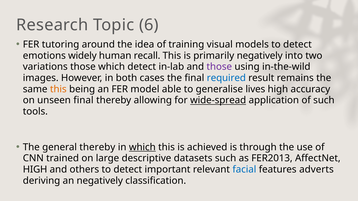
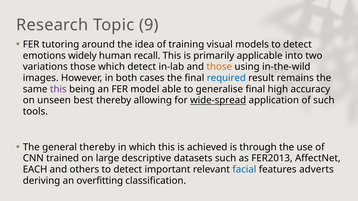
6: 6 -> 9 (149, 25)
primarily negatively: negatively -> applicable (260, 56)
those colour: purple -> orange (219, 67)
this colour: orange -> purple (58, 89)
generalise lives: lives -> final (255, 89)
unseen final: final -> best (83, 100)
which underline: present -> none (142, 147)
HIGH: HIGH -> EACH (35, 170)
an negatively: negatively -> overfitting (100, 181)
